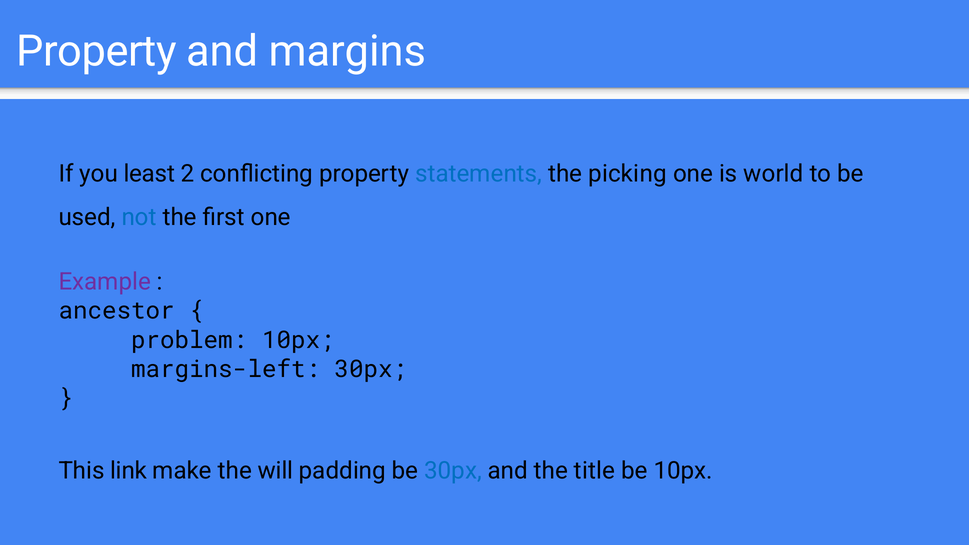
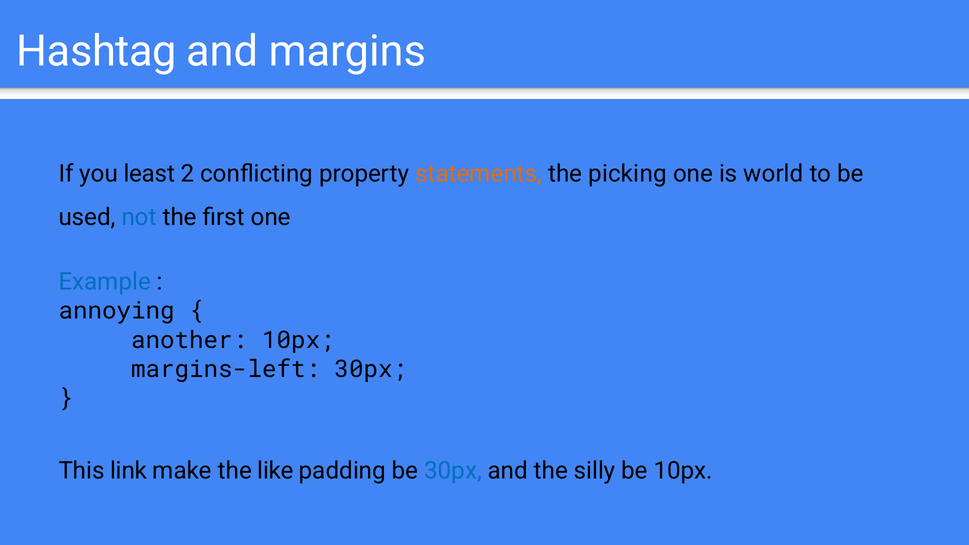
Property: Property -> Hashtag (97, 51)
statements colour: blue -> orange (479, 174)
Example colour: purple -> blue (105, 282)
ancestor: ancestor -> annoying (117, 311)
problem: problem -> another (189, 340)
will: will -> like (276, 471)
title: title -> silly (595, 471)
